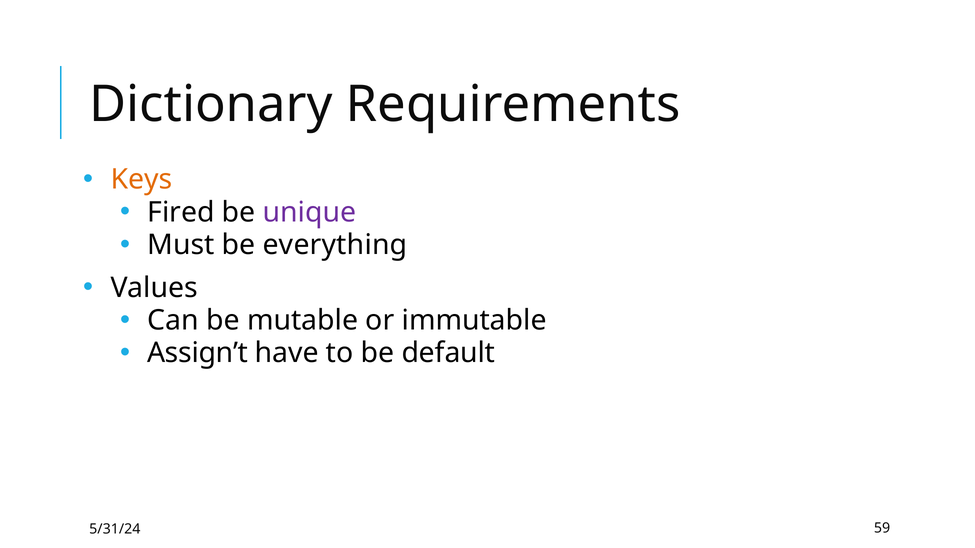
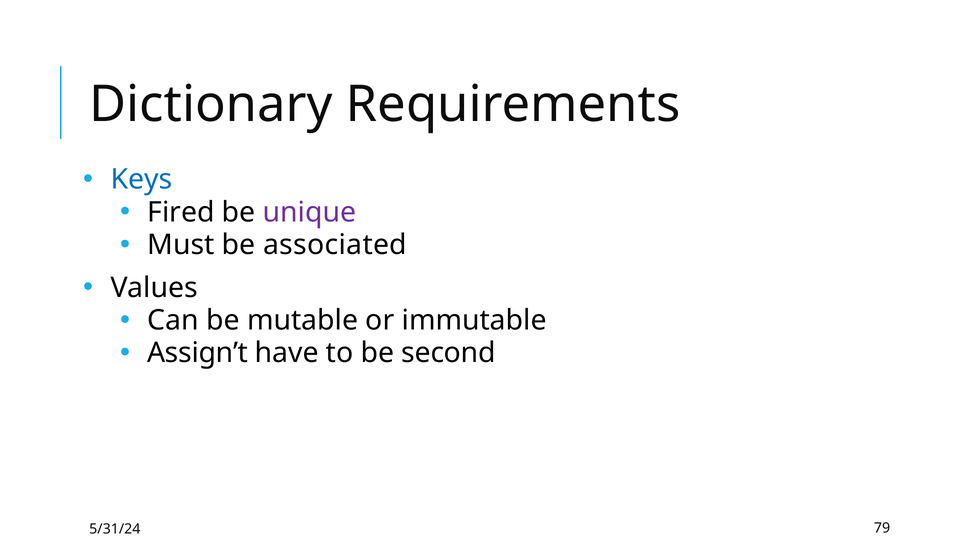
Keys colour: orange -> blue (142, 180)
everything: everything -> associated (335, 245)
default: default -> second (449, 353)
59: 59 -> 79 (882, 528)
